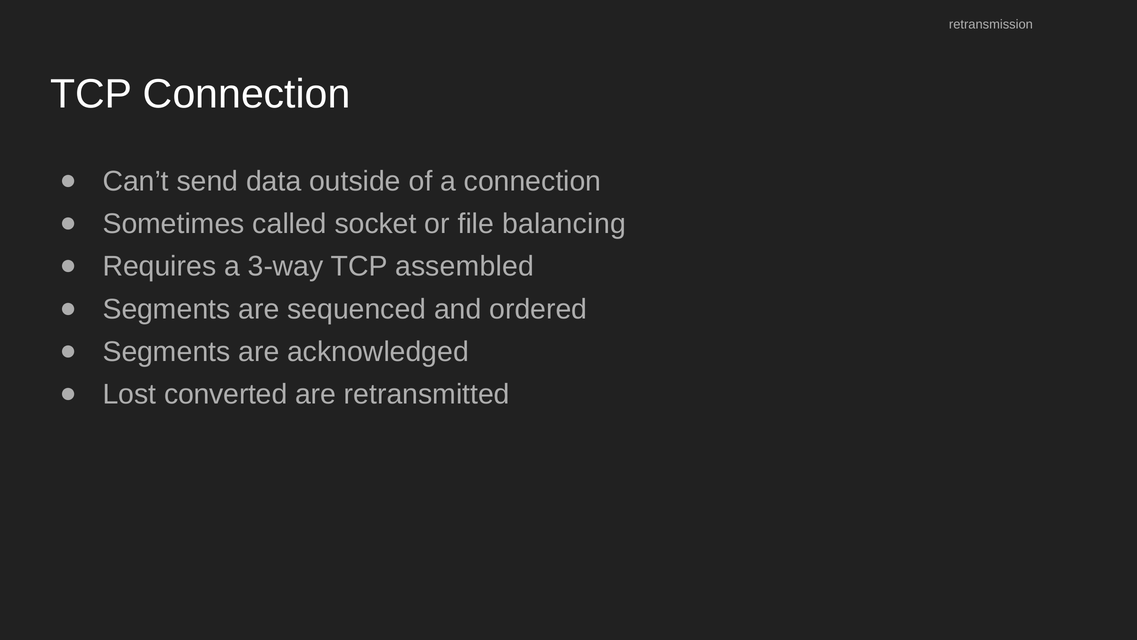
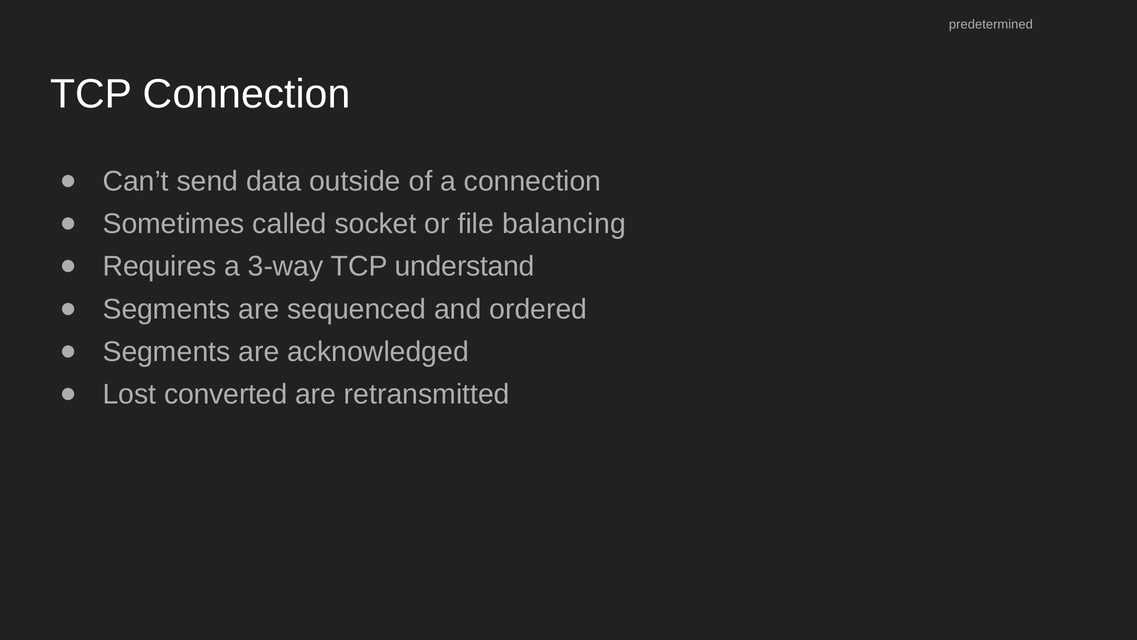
retransmission: retransmission -> predetermined (991, 24)
assembled: assembled -> understand (465, 266)
